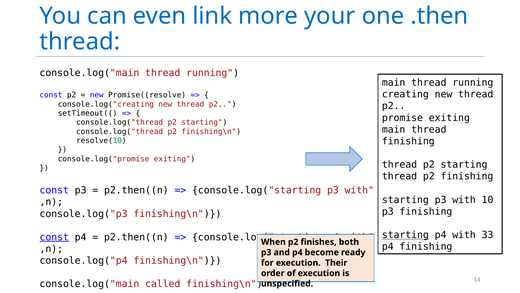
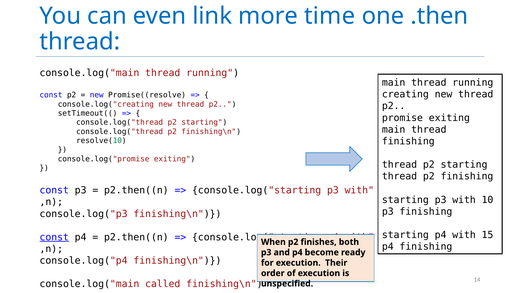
your: your -> time (330, 16)
starting underline: present -> none (405, 235)
33: 33 -> 15 (487, 235)
